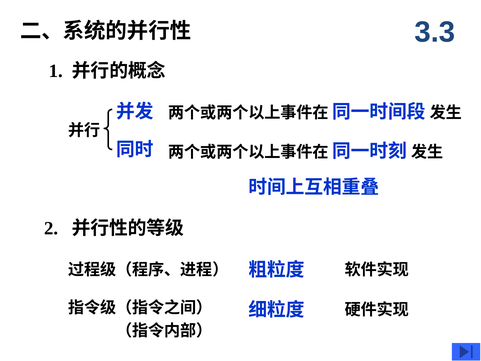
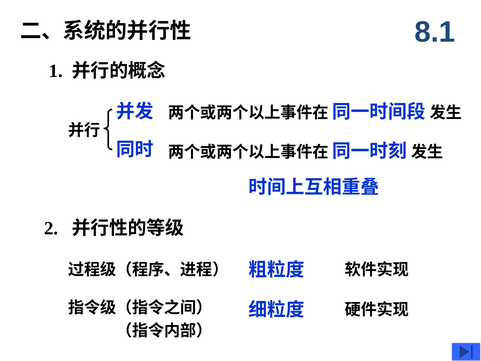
3.3: 3.3 -> 8.1 (435, 32)
